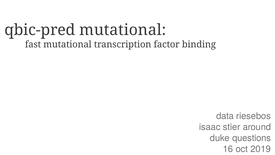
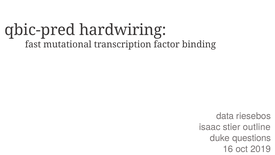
qbic-pred mutational: mutational -> hardwiring (123, 30)
around: around -> outline (257, 127)
